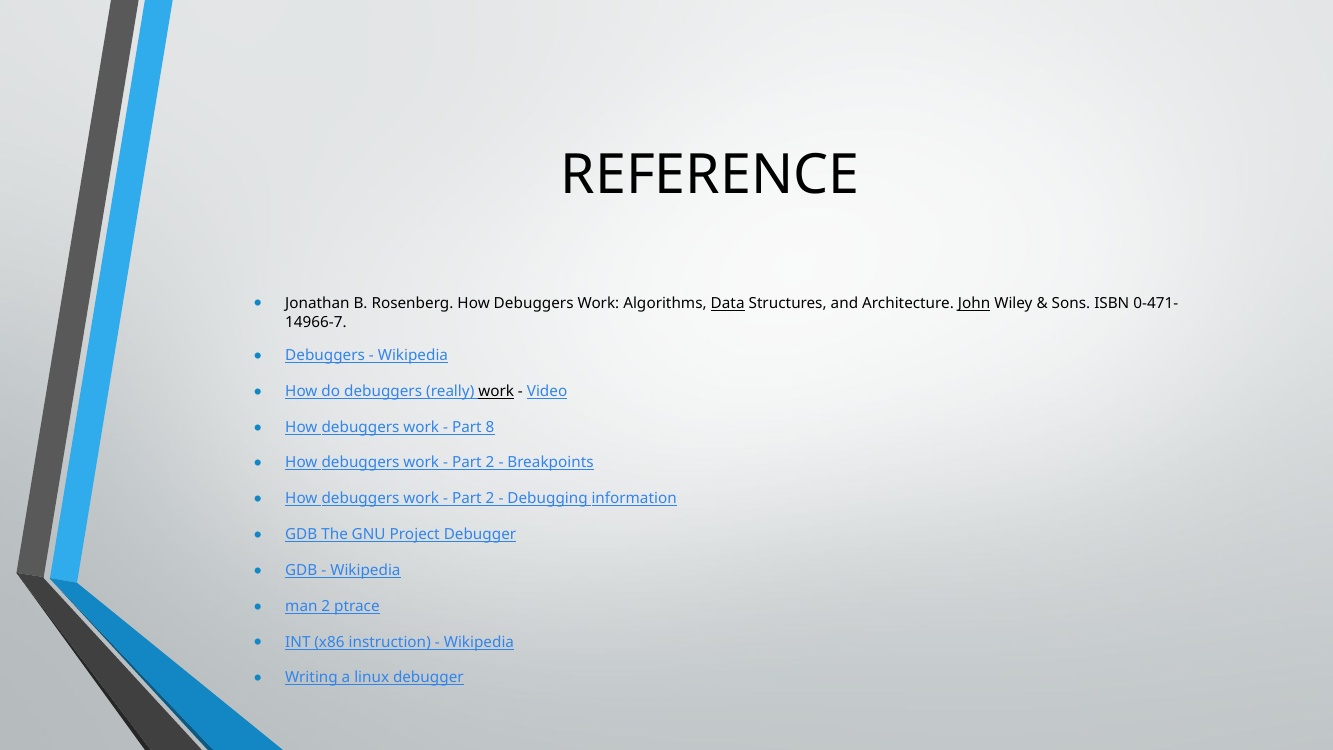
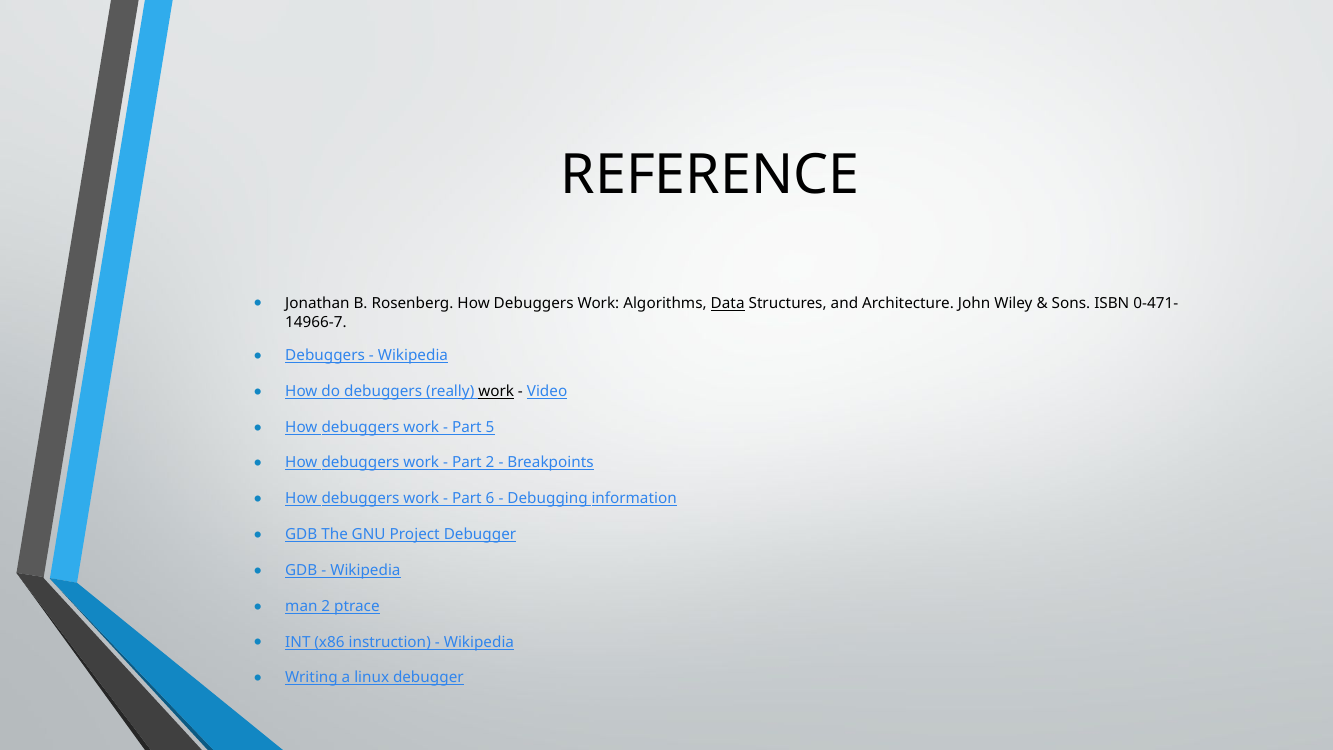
John underline: present -> none (974, 304)
8: 8 -> 5 (490, 427)
2: 2 -> 6 (490, 499)
